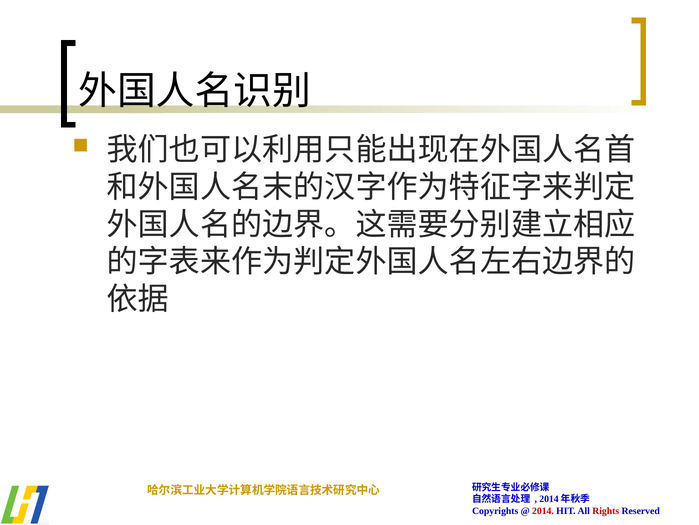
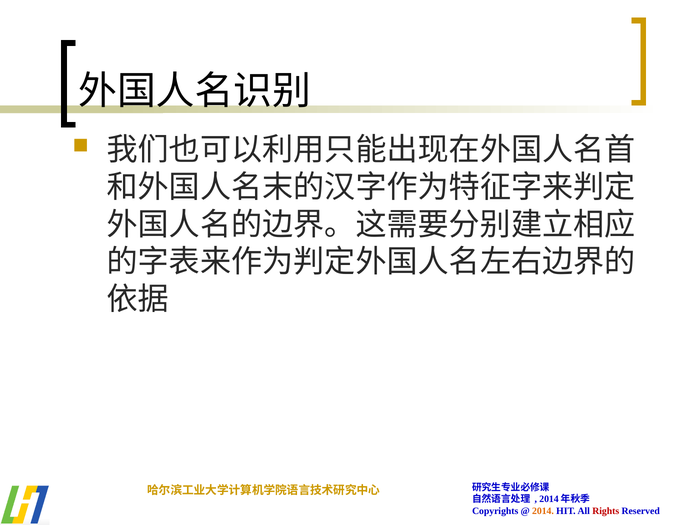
2014 colour: red -> orange (543, 510)
